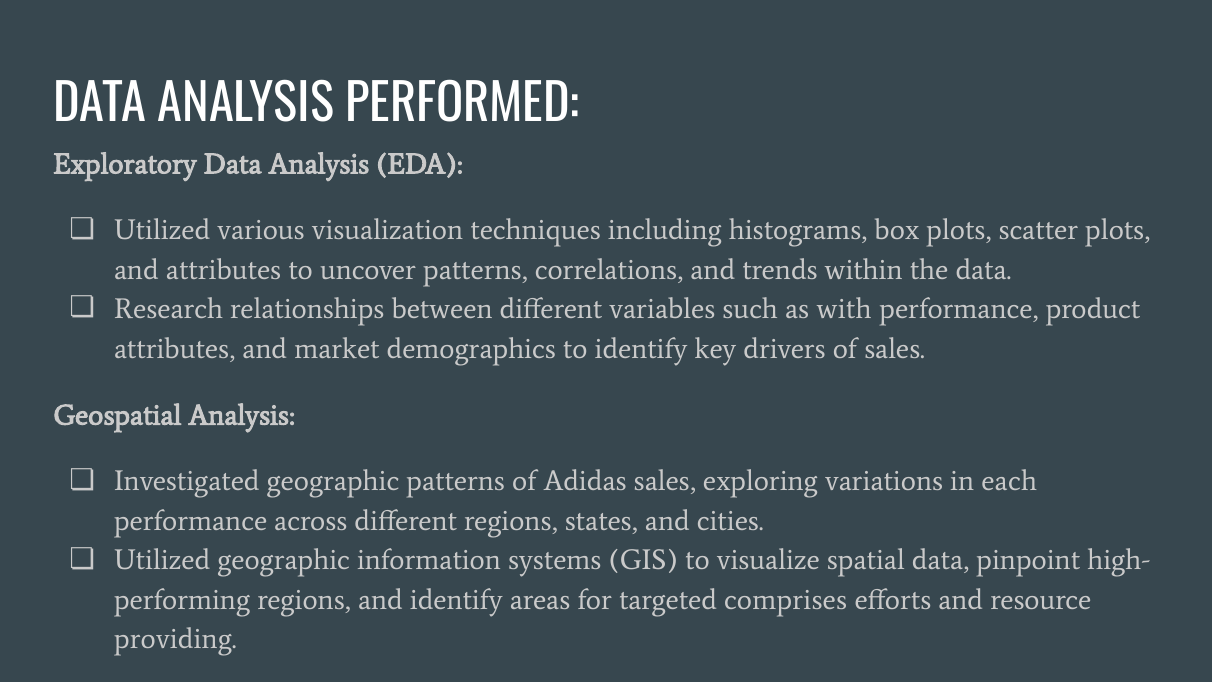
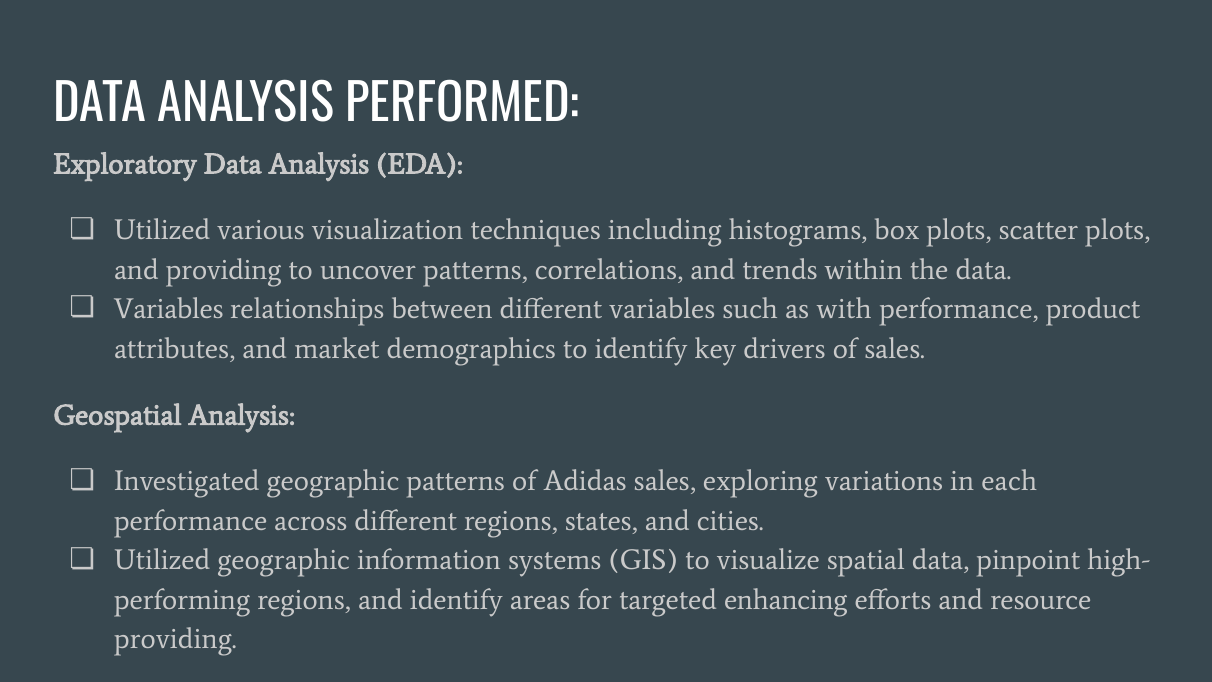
and attributes: attributes -> providing (224, 270)
Research: Research -> Variables (169, 309)
comprises: comprises -> enhancing (786, 600)
